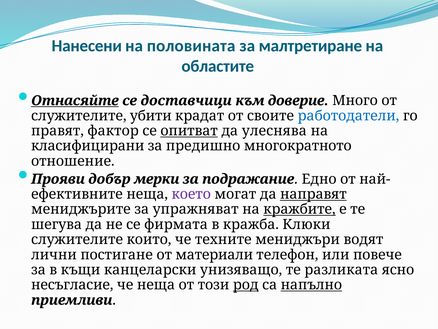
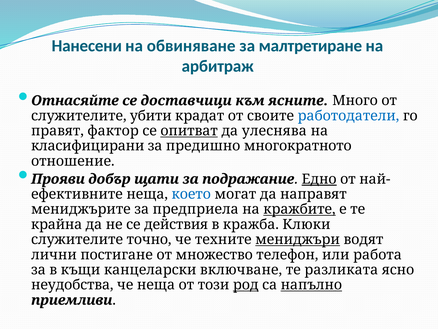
половината: половината -> обвиняване (191, 46)
областите: областите -> арбитраж (218, 66)
Отнасяйте underline: present -> none (75, 100)
доверие: доверие -> ясните (298, 100)
мерки: мерки -> щати (157, 179)
Едно underline: none -> present (319, 179)
което colour: purple -> blue (191, 194)
направят underline: present -> none (313, 194)
упражняват: упражняват -> предприела (196, 209)
шегува: шегува -> крайна (57, 224)
фирмата: фирмата -> действия (176, 224)
които: които -> точно (149, 239)
мениджъри underline: none -> present (298, 239)
материали: материали -> множество (214, 254)
повече: повече -> работа (377, 254)
унизяващо: унизяващо -> включване (241, 269)
несъгласие: несъгласие -> неудобства (72, 285)
